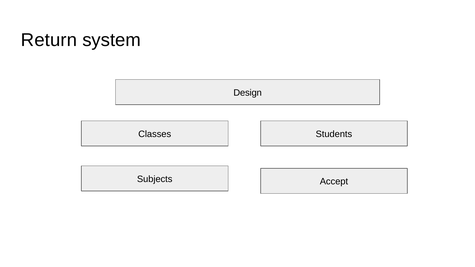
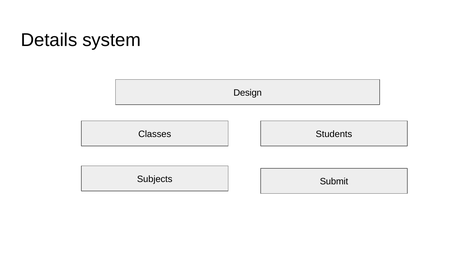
Return: Return -> Details (49, 40)
Accept: Accept -> Submit (334, 182)
